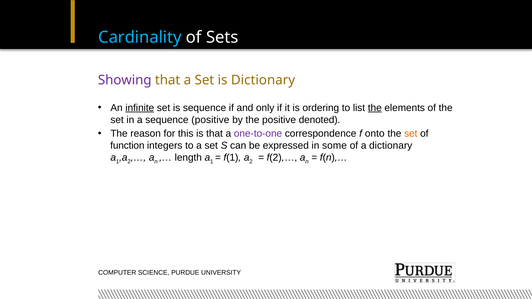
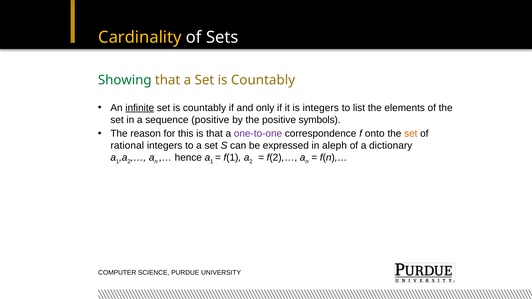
Cardinality colour: light blue -> yellow (140, 37)
Showing colour: purple -> green (125, 80)
a Set is Dictionary: Dictionary -> Countably (263, 80)
sequence: sequence -> countably (205, 108)
is ordering: ordering -> integers (321, 108)
the underline: present -> none (375, 108)
denoted: denoted -> symbols (320, 120)
function: function -> rational (127, 146)
some: some -> aleph (334, 146)
length: length -> hence (188, 158)
